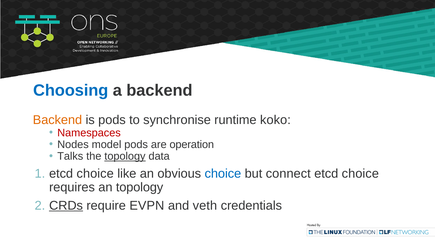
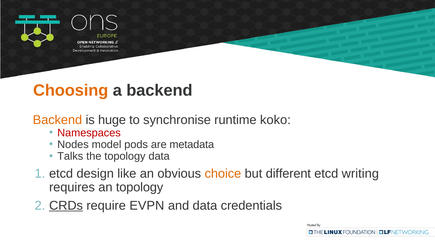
Choosing colour: blue -> orange (71, 90)
is pods: pods -> huge (112, 120)
operation: operation -> metadata (192, 144)
topology underline: present -> none (125, 156)
choice: choice -> design (95, 173)
choice colour: blue -> orange (223, 173)
connect: connect -> different (288, 173)
choice: choice -> writing (360, 173)
and veth: veth -> data (205, 205)
